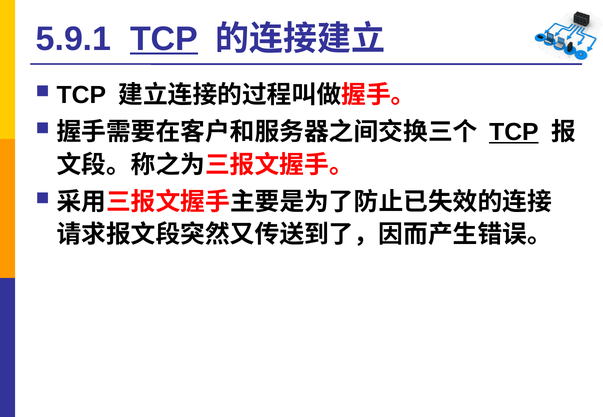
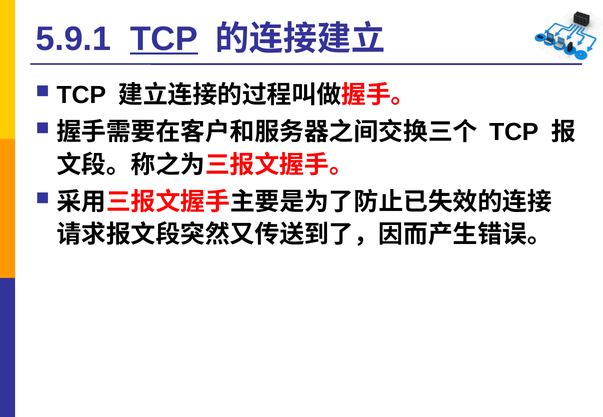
TCP underline: present -> none (514, 132)
